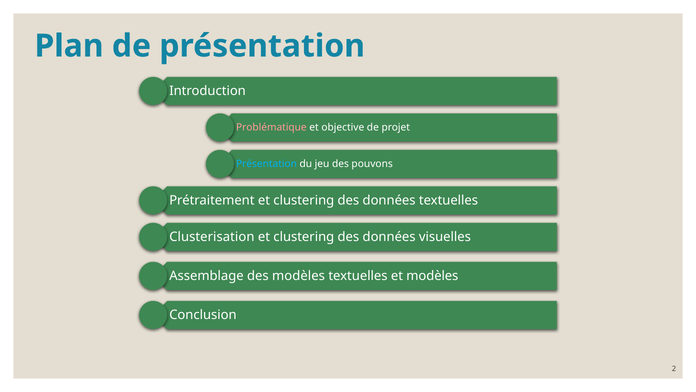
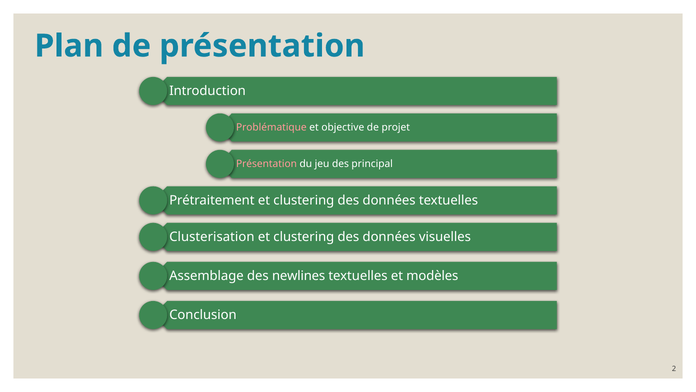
Présentation colour: light blue -> pink (266, 164)
pouvons: pouvons -> principal (372, 164)
des modèles: modèles -> newlines (299, 275)
